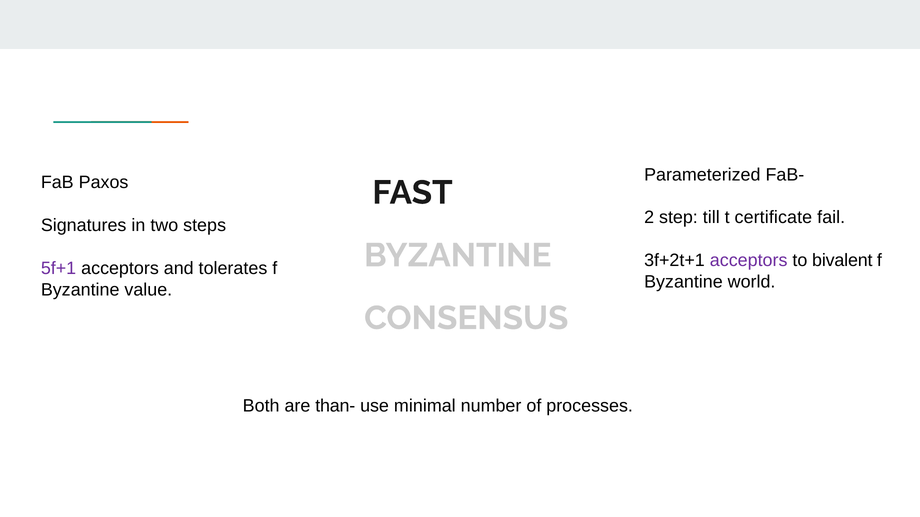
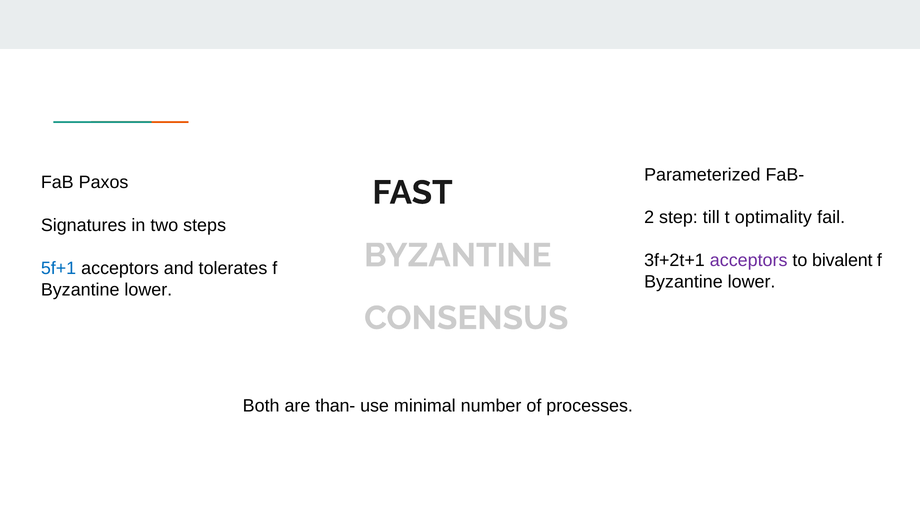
certificate: certificate -> optimality (773, 218)
5f+1 colour: purple -> blue (59, 269)
world: world -> lower (752, 282)
value: value -> lower (148, 290)
